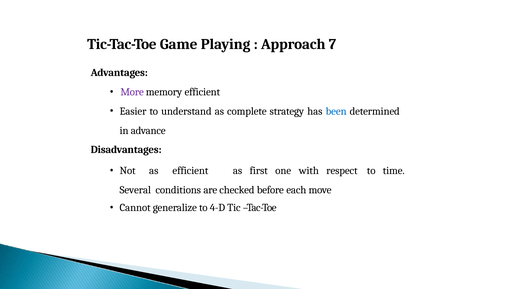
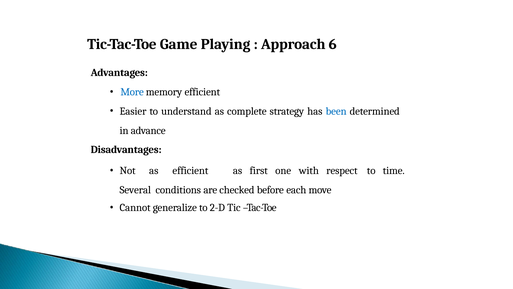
7: 7 -> 6 (333, 44)
More colour: purple -> blue (132, 92)
4-D: 4-D -> 2-D (217, 207)
